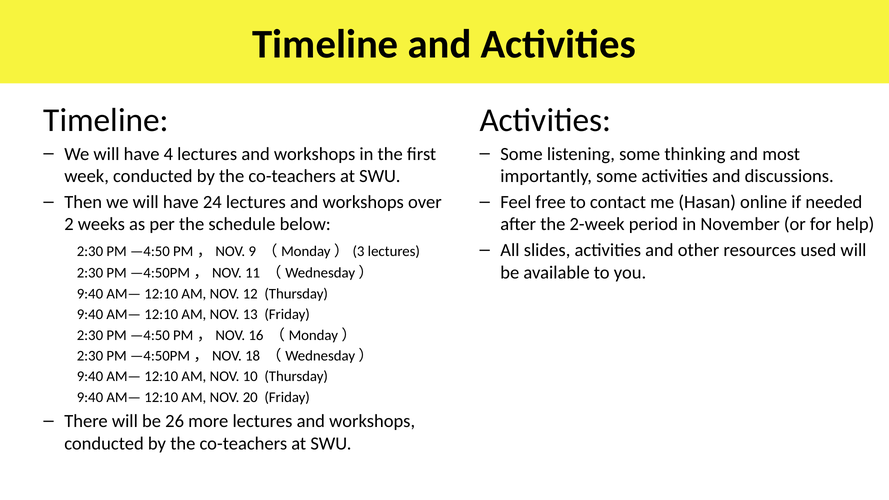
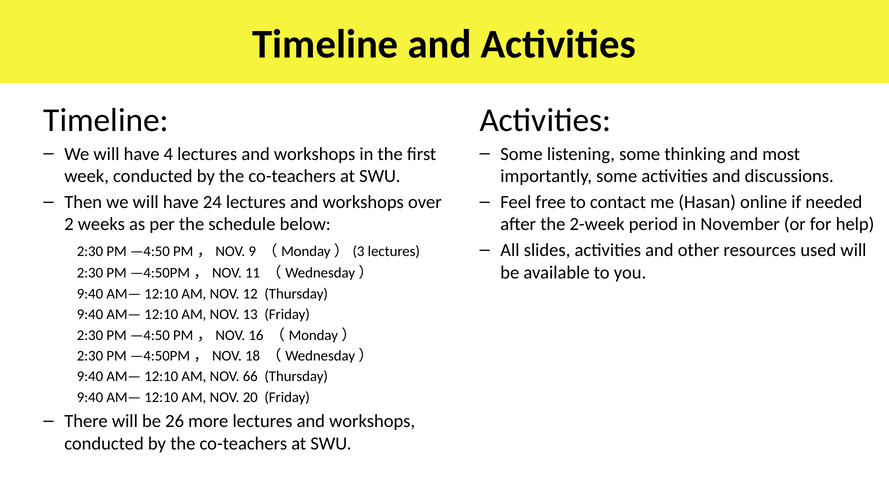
10: 10 -> 66 (250, 377)
